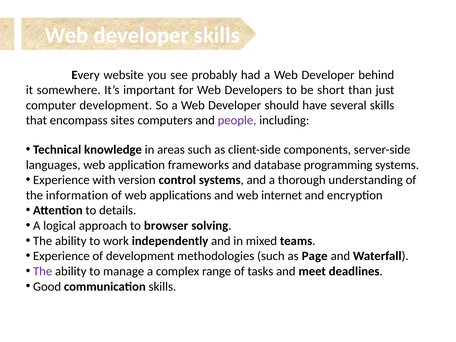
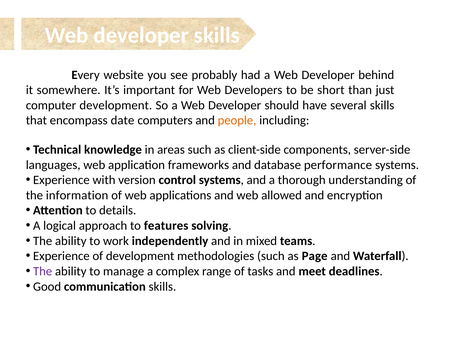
sites: sites -> date (122, 120)
people colour: purple -> orange (237, 120)
programming: programming -> performance (338, 165)
internet: internet -> allowed (282, 195)
browser: browser -> features (166, 226)
